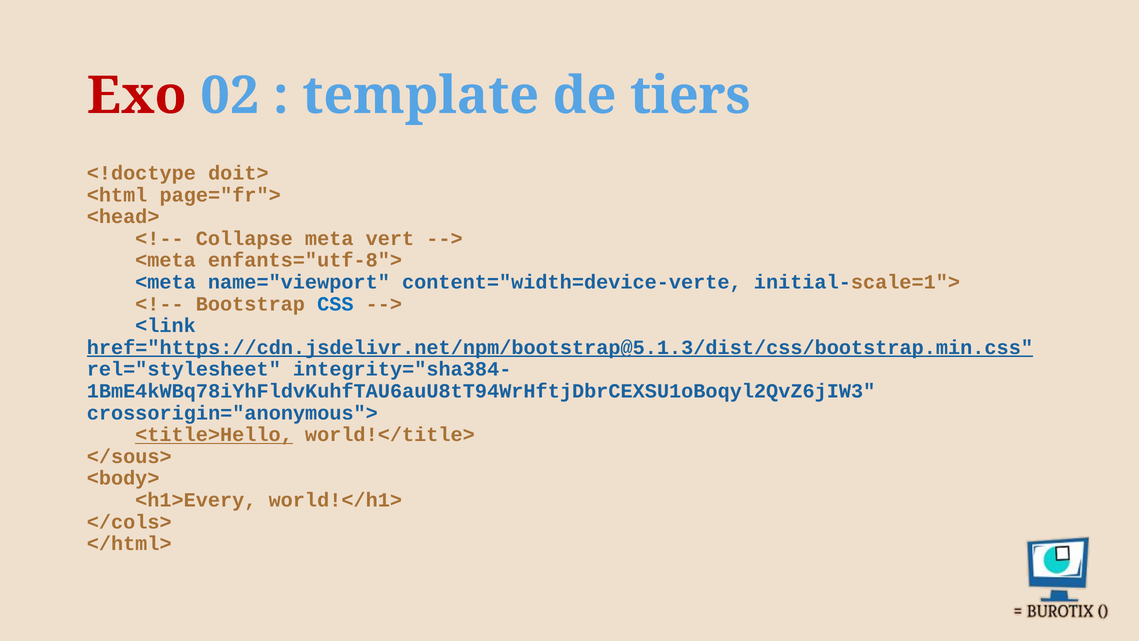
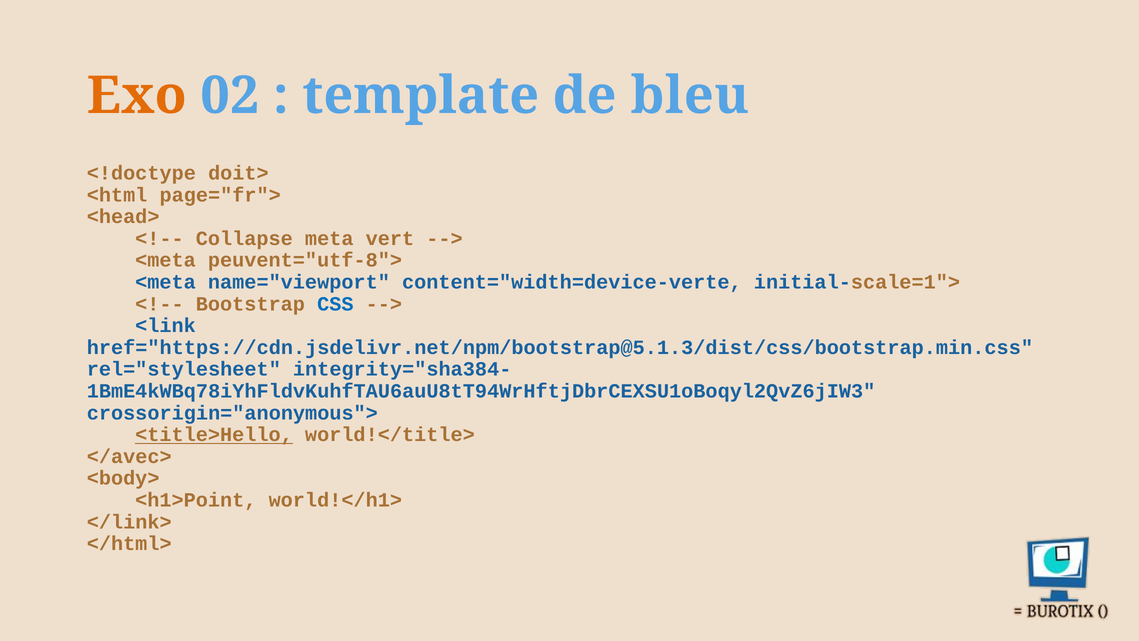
Exo colour: red -> orange (137, 96)
tiers: tiers -> bleu (690, 96)
enfants="utf-8">: enfants="utf-8"> -> peuvent="utf-8"> (305, 260)
href="https://cdn.jsdelivr.net/npm/bootstrap@5.1.3/dist/css/bootstrap.min.css underline: present -> none (560, 347)
</sous>: </sous> -> </avec> (129, 456)
<h1>Every: <h1>Every -> <h1>Point (196, 500)
</cols>: </cols> -> </link> (129, 522)
